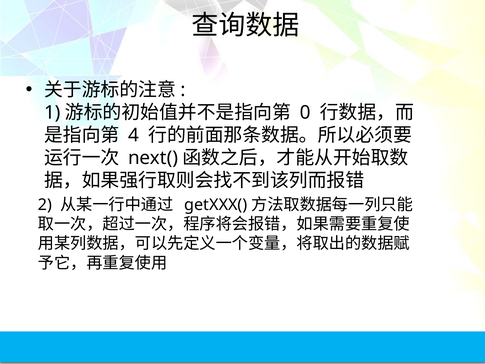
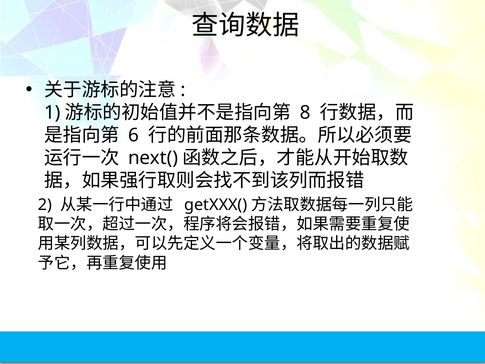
0: 0 -> 8 (305, 113)
4: 4 -> 6 (133, 135)
